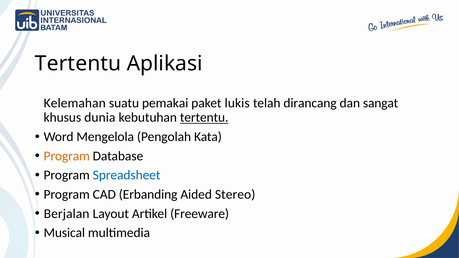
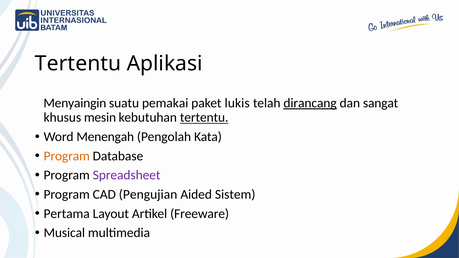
Kelemahan: Kelemahan -> Menyaingin (75, 103)
dirancang underline: none -> present (310, 103)
dunia: dunia -> mesin (100, 118)
Mengelola: Mengelola -> Menengah (105, 137)
Spreadsheet colour: blue -> purple (127, 175)
Erbanding: Erbanding -> Pengujian (148, 195)
Stereo: Stereo -> Sistem (235, 195)
Berjalan: Berjalan -> Pertama (67, 214)
